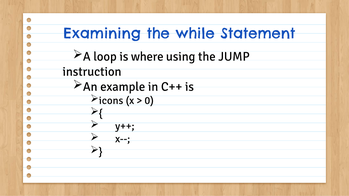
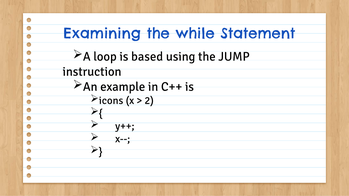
where: where -> based (147, 57)
0: 0 -> 2 (149, 101)
